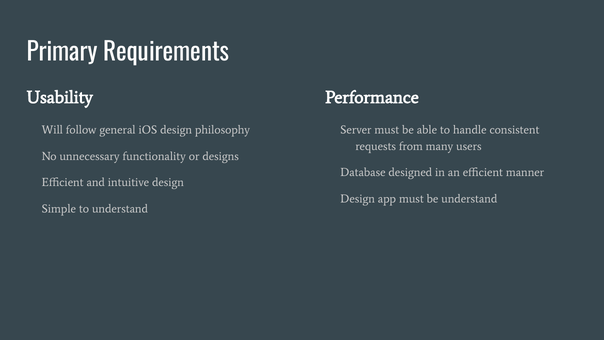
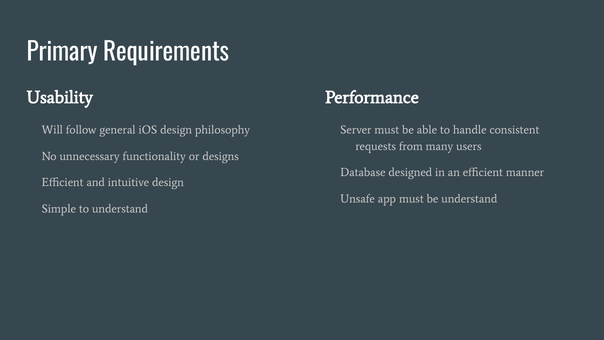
Design: Design -> Unsafe (358, 199)
